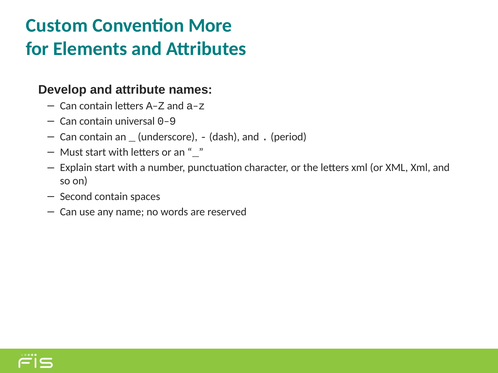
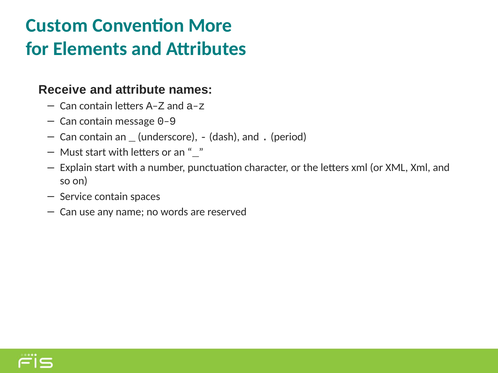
Develop: Develop -> Receive (62, 90)
universal: universal -> message (135, 121)
Second: Second -> Service (76, 197)
